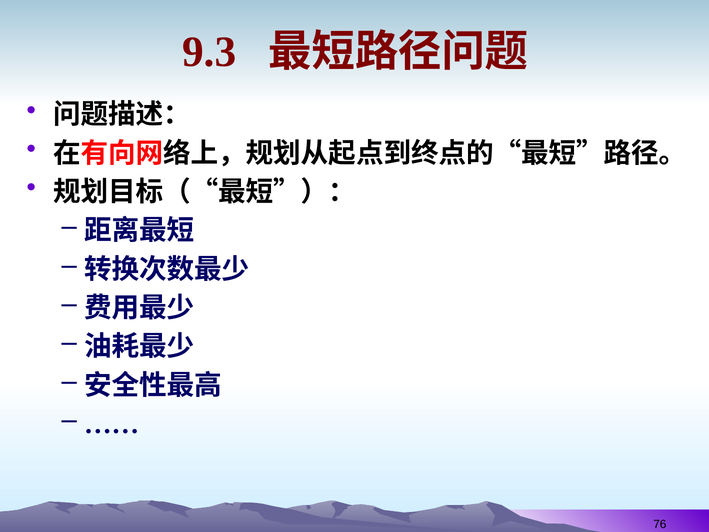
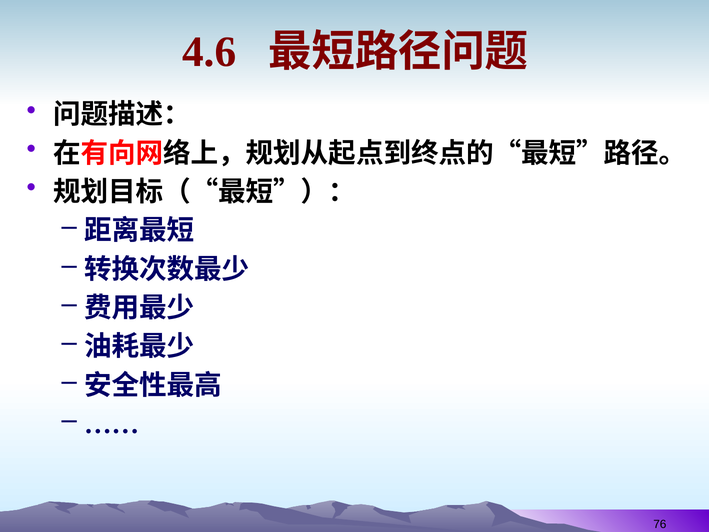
9.3: 9.3 -> 4.6 (209, 52)
